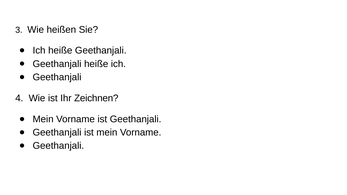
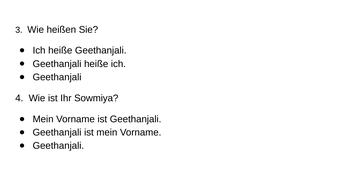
Zeichnen: Zeichnen -> Sowmiya (96, 98)
